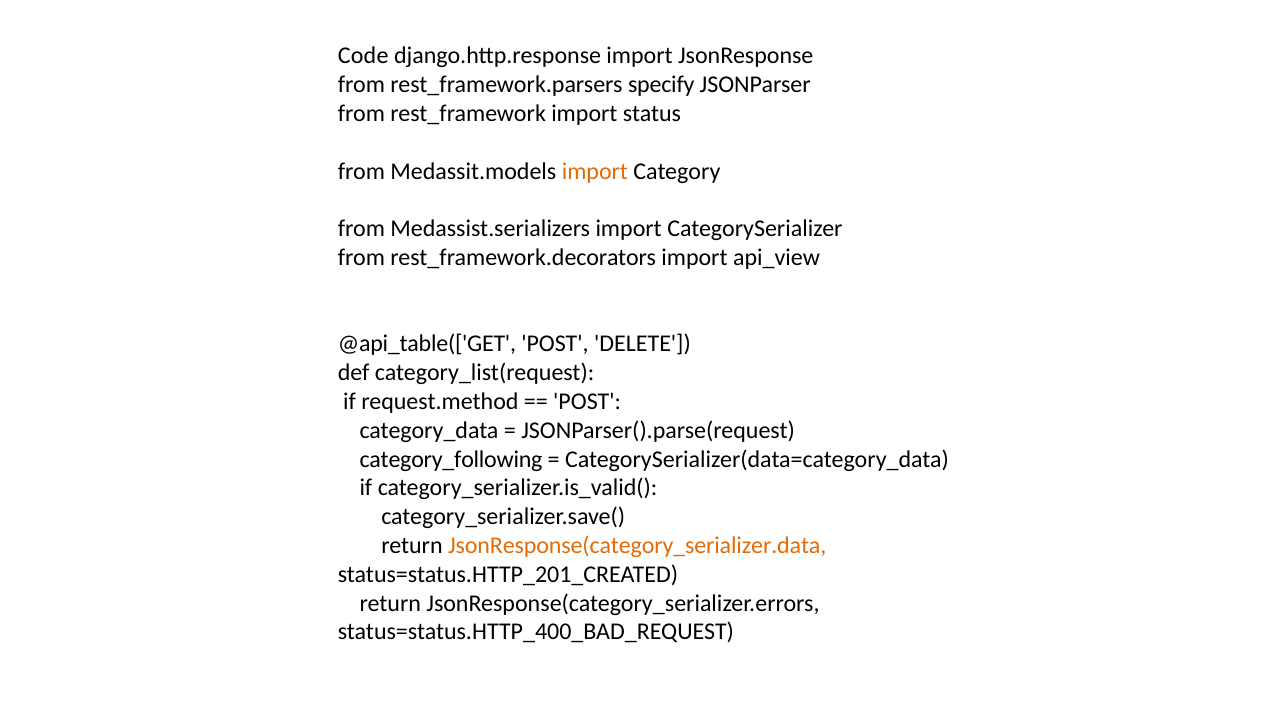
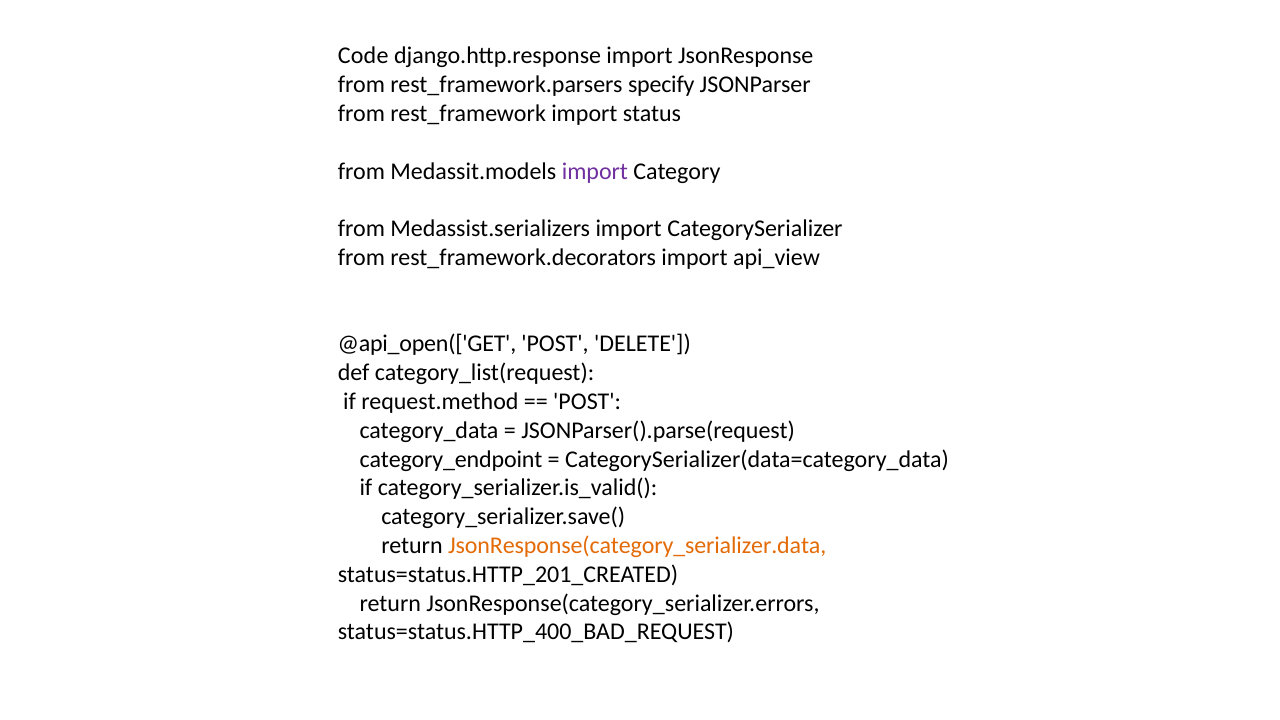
import colour: orange -> purple (595, 171)
@api_table(['GET: @api_table(['GET -> @api_open(['GET (427, 344)
category_following: category_following -> category_endpoint (451, 459)
